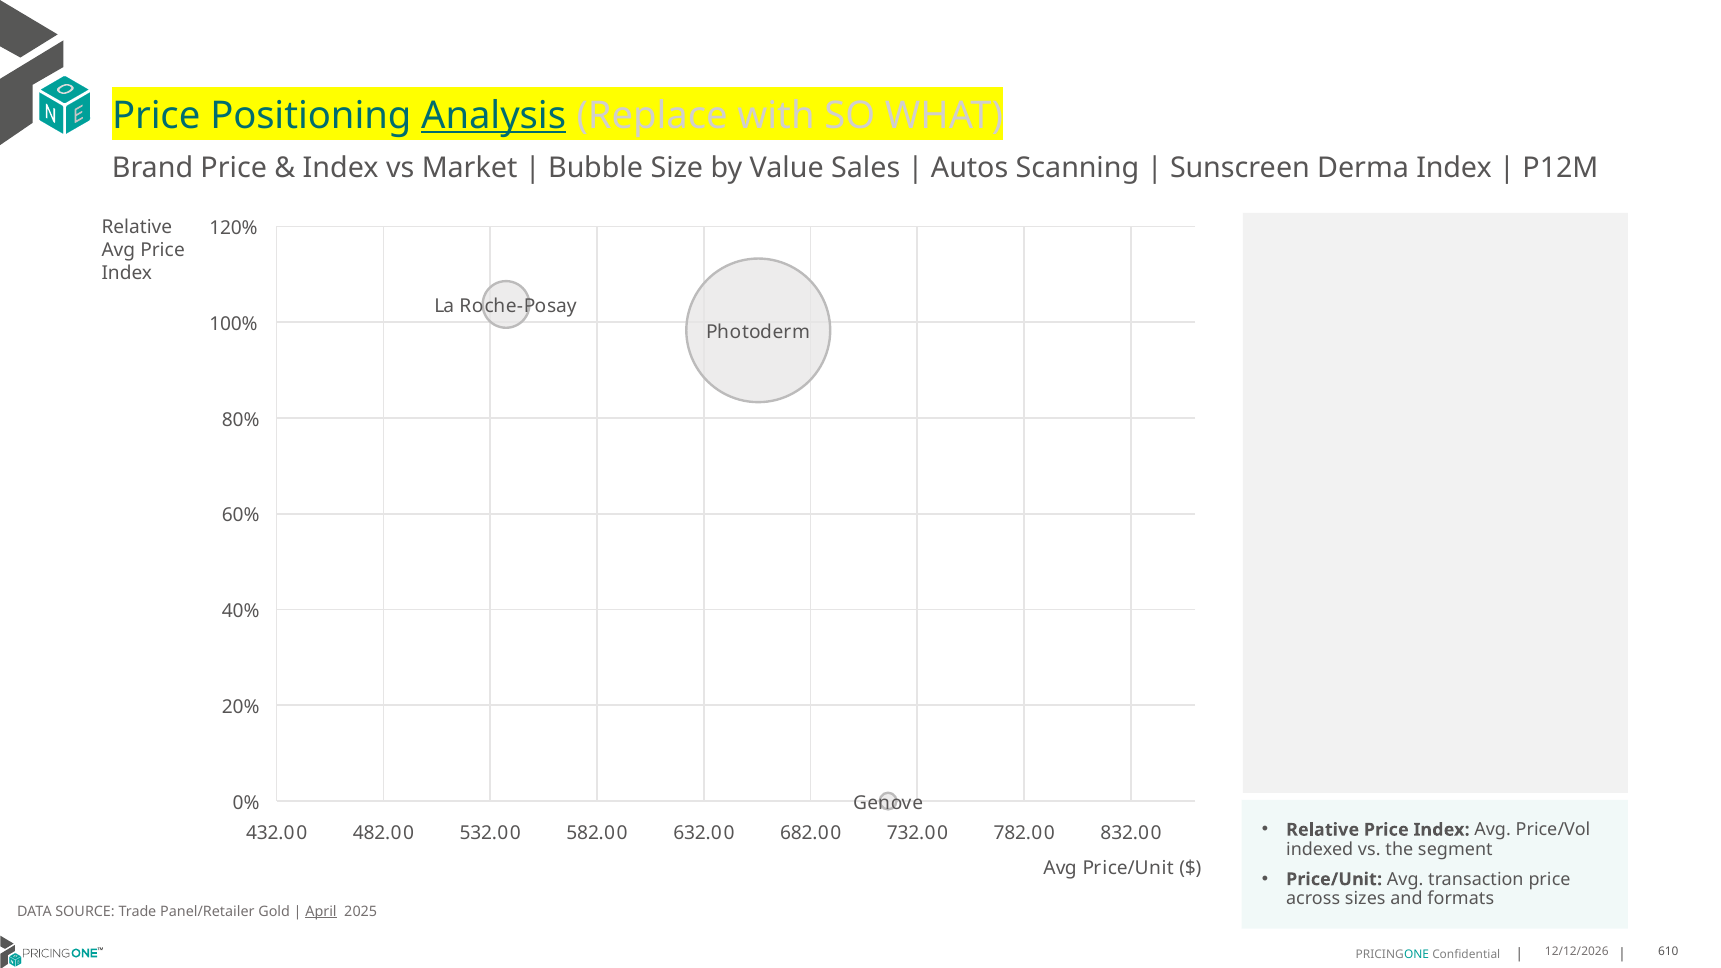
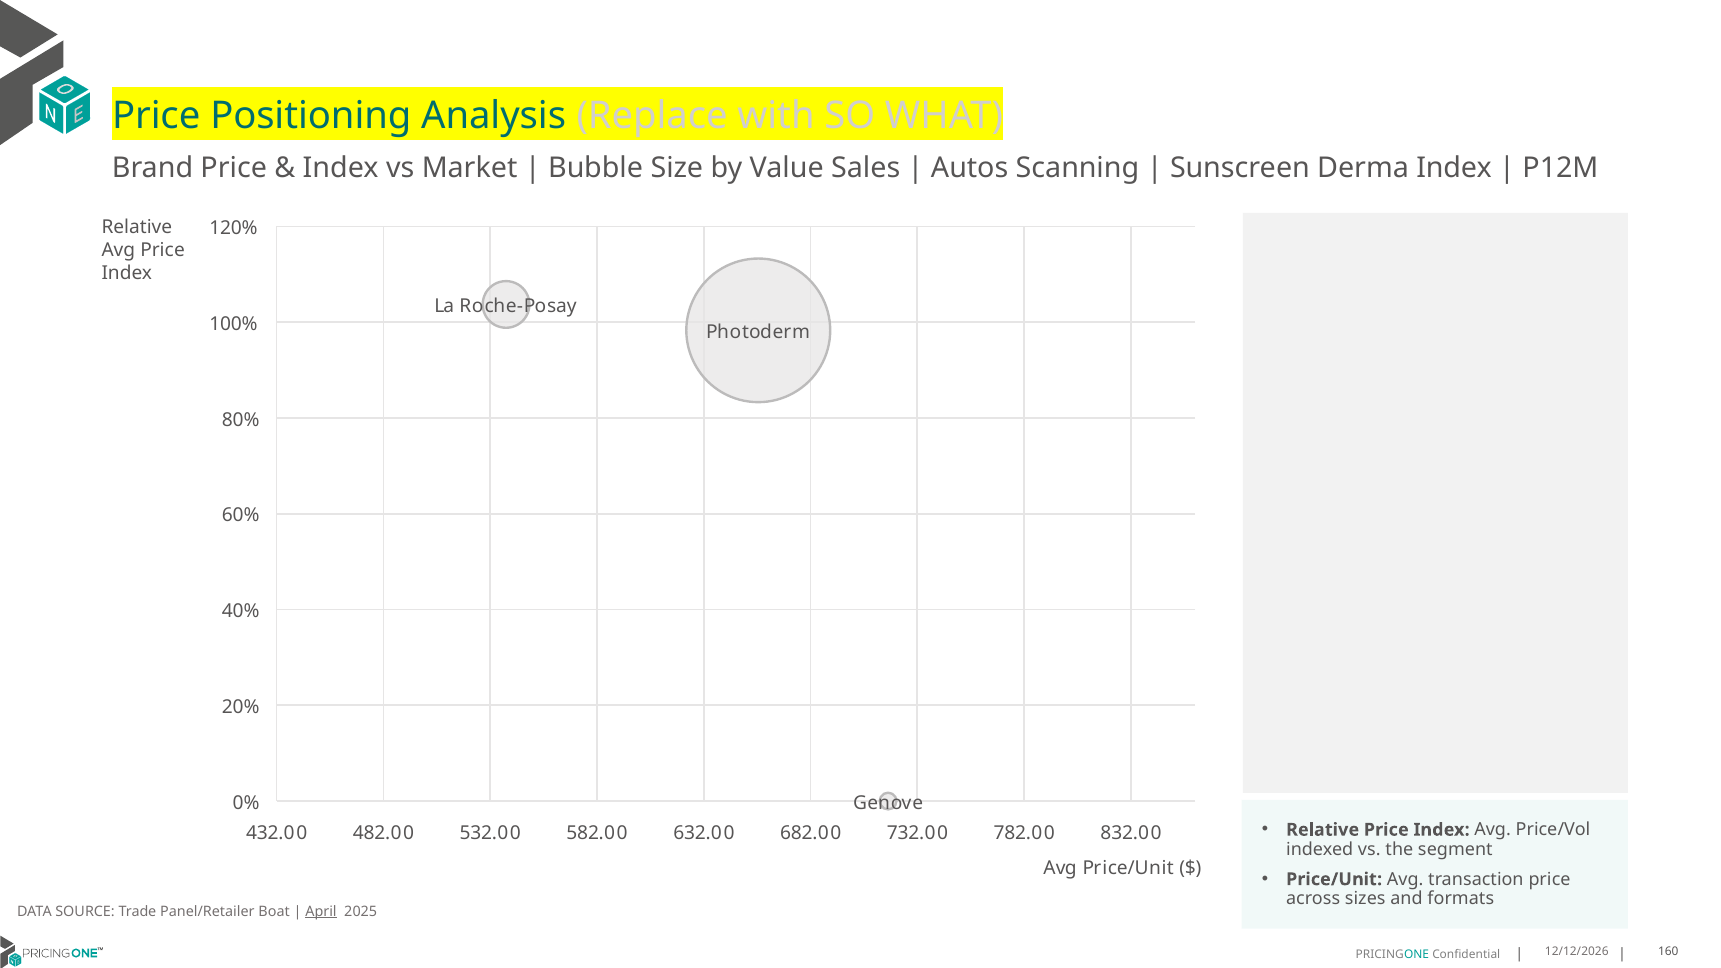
Analysis underline: present -> none (494, 116)
Gold: Gold -> Boat (274, 912)
610: 610 -> 160 (1668, 952)
